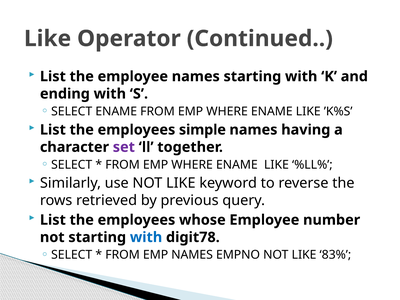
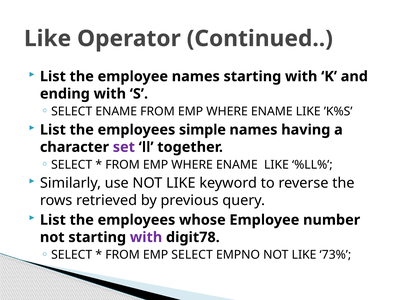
with colour: blue -> purple (146, 237)
EMP NAMES: NAMES -> SELECT (192, 255)
83%: 83% -> 73% (335, 255)
